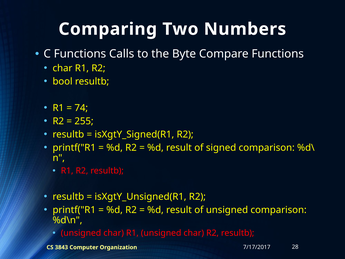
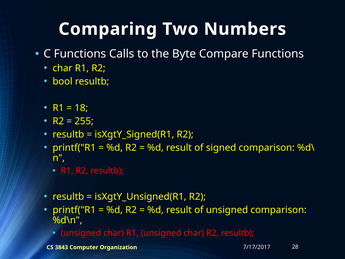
74: 74 -> 18 (81, 108)
